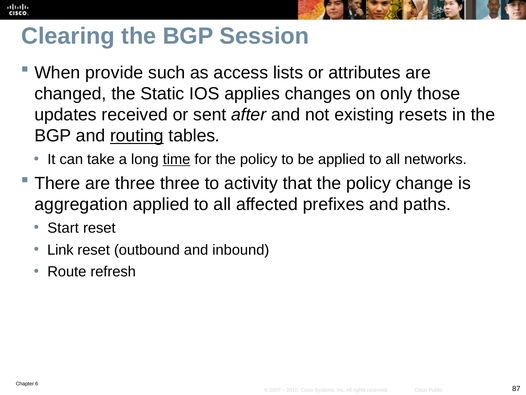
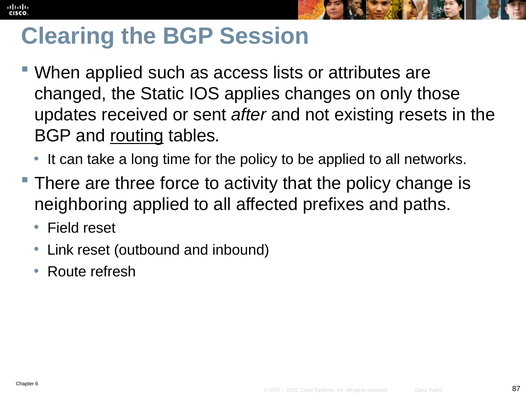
When provide: provide -> applied (114, 73)
time underline: present -> none (177, 159)
three three: three -> force (180, 183)
aggregation: aggregation -> neighboring (81, 204)
Start: Start -> Field (63, 228)
